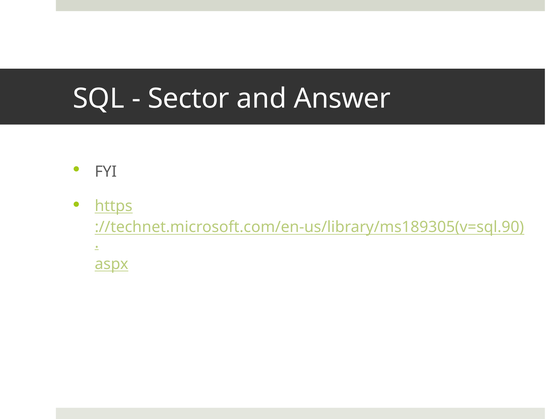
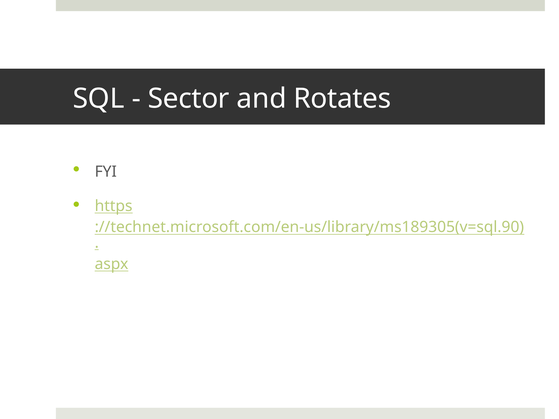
Answer: Answer -> Rotates (342, 99)
